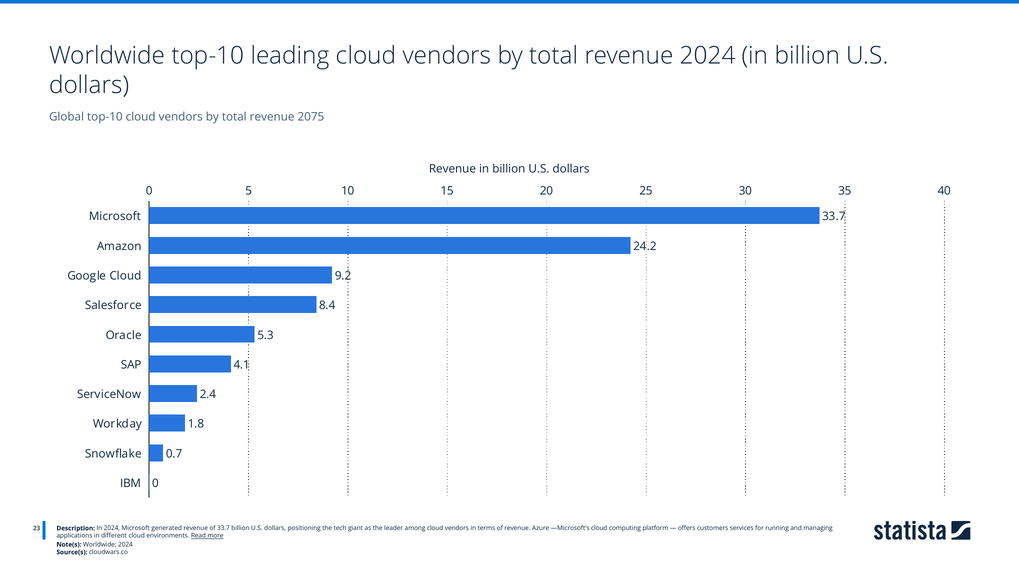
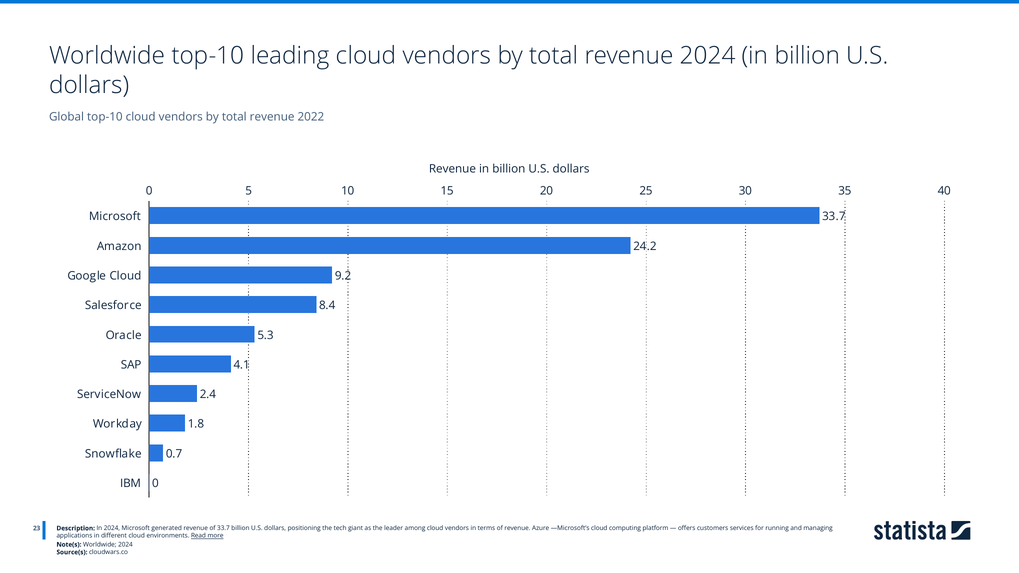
2075: 2075 -> 2022 (311, 117)
